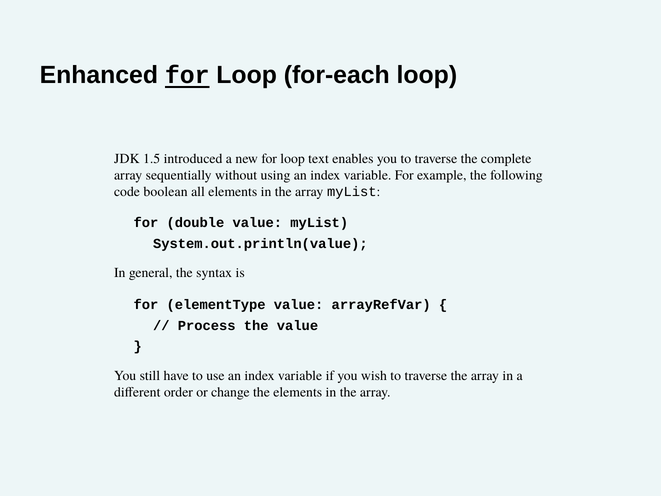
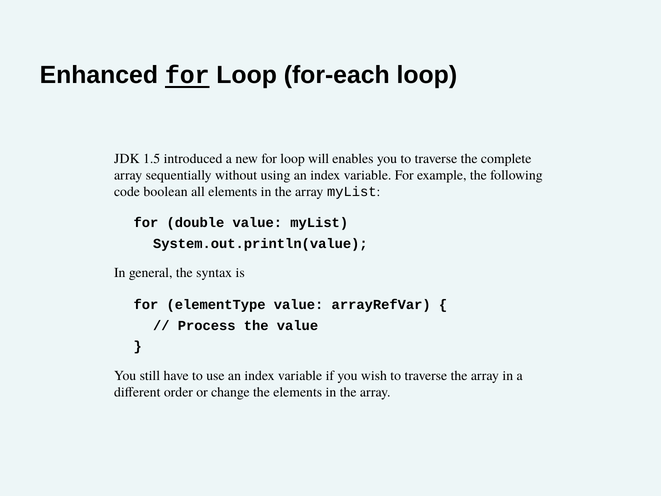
text: text -> will (319, 159)
